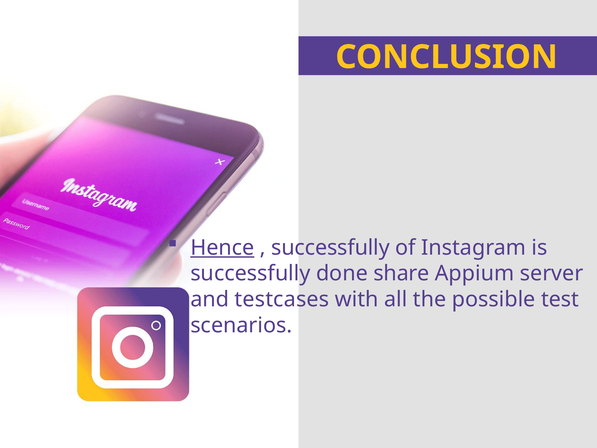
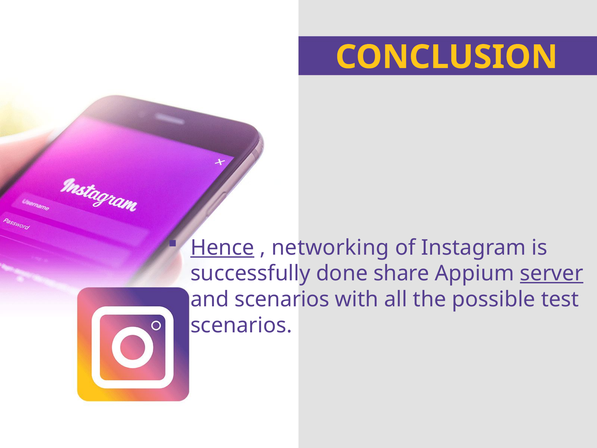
successfully: successfully -> networking (330, 248)
server underline: none -> present (552, 273)
and testcases: testcases -> scenarios (282, 299)
